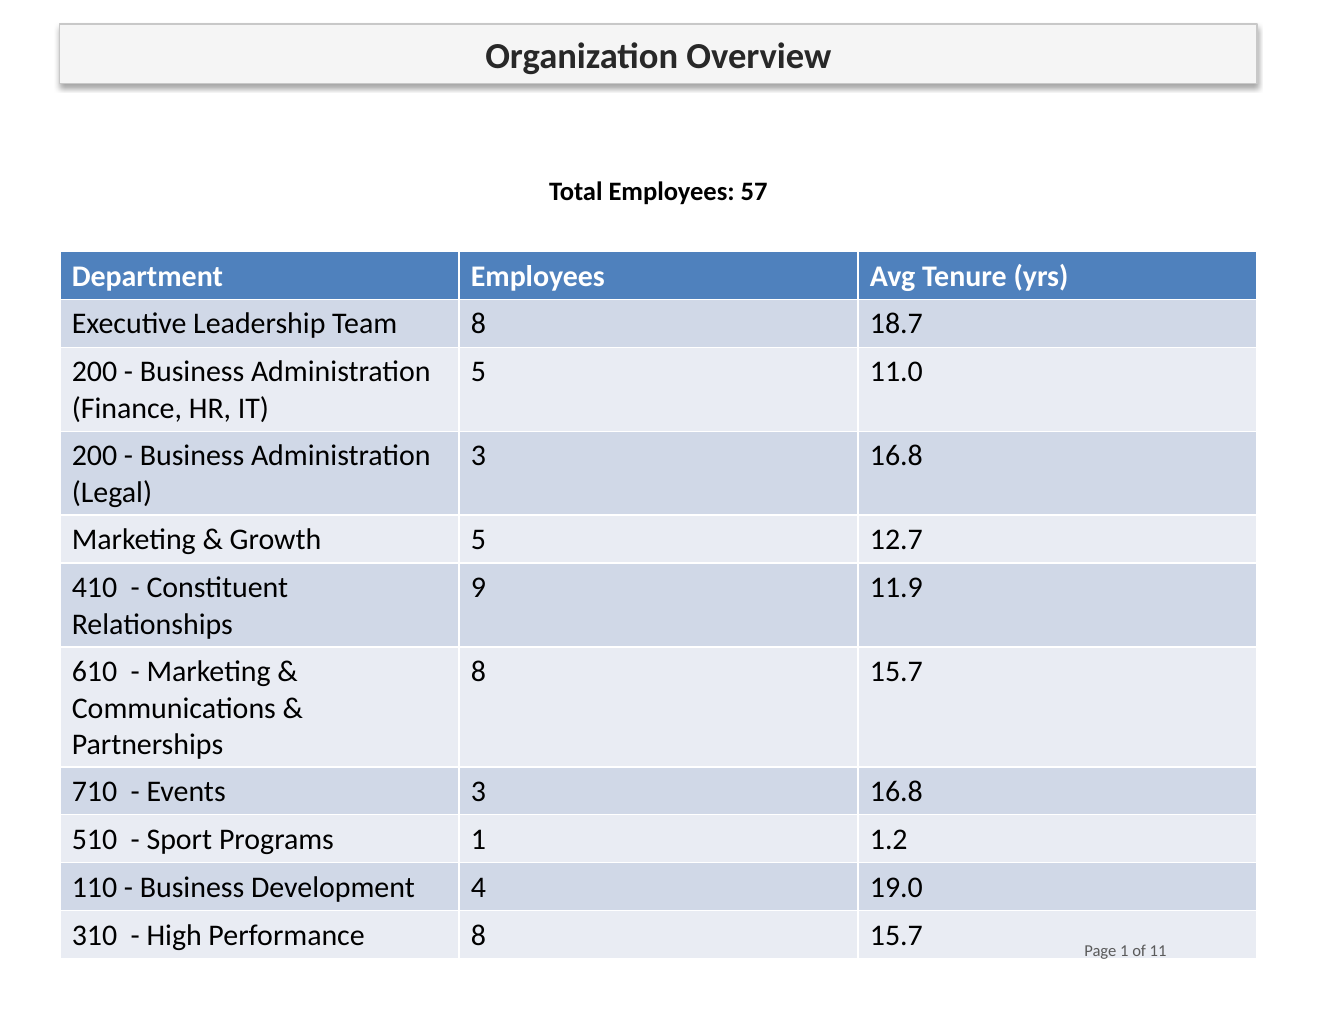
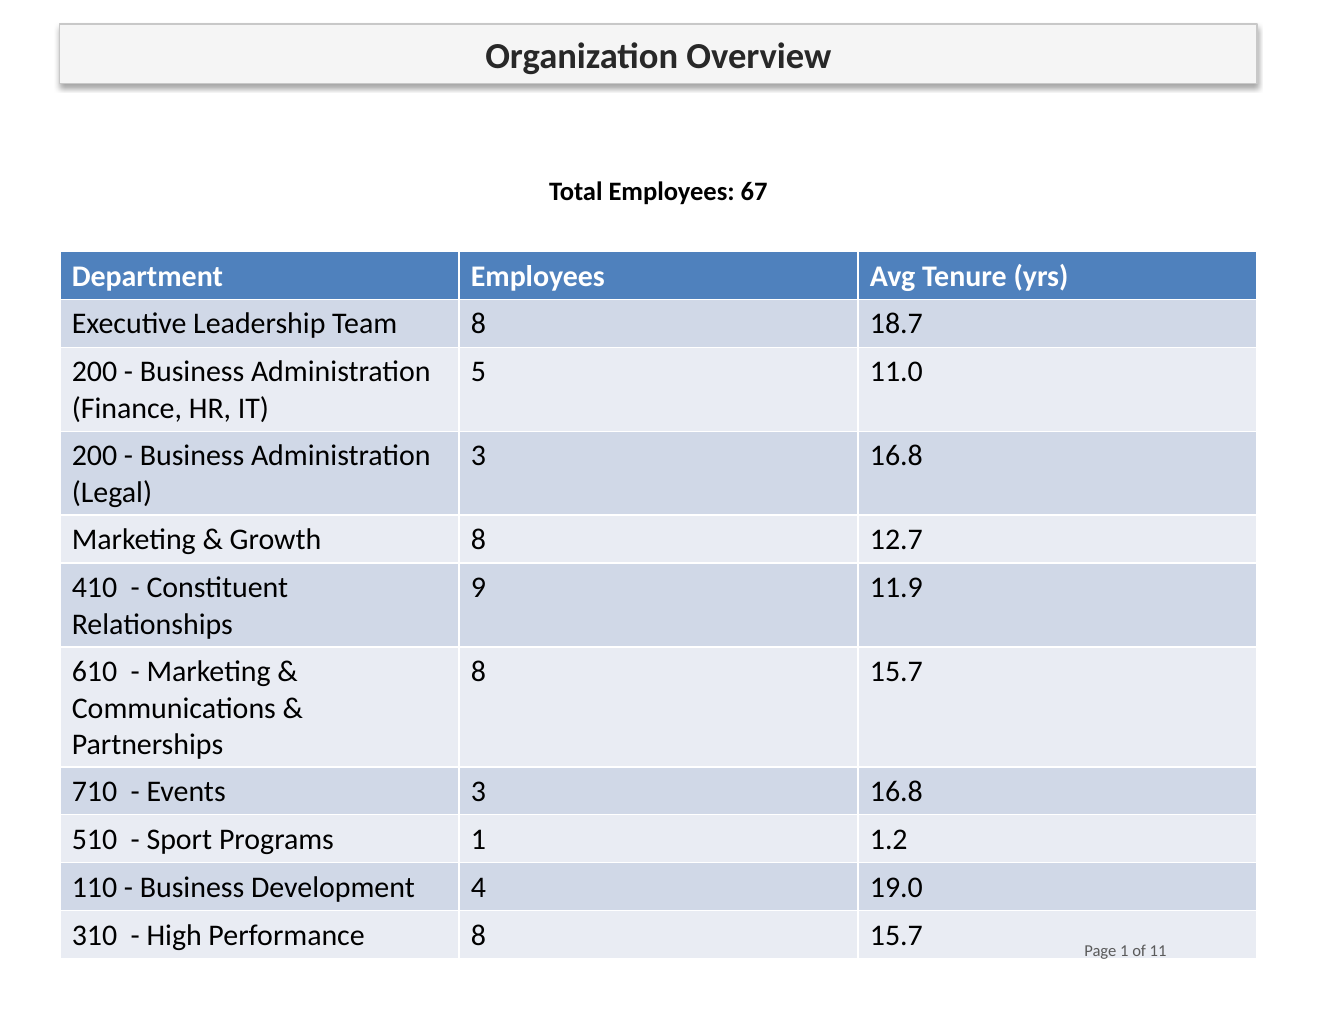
57: 57 -> 67 (754, 191)
Growth 5: 5 -> 8 (478, 540)
